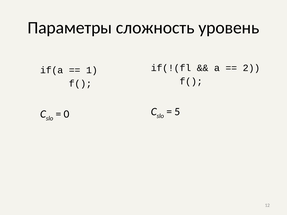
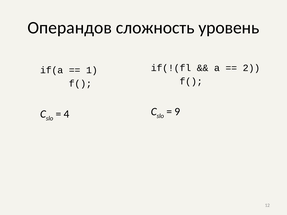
Параметры: Параметры -> Операндов (70, 28)
5: 5 -> 9 (177, 112)
0: 0 -> 4 (67, 114)
